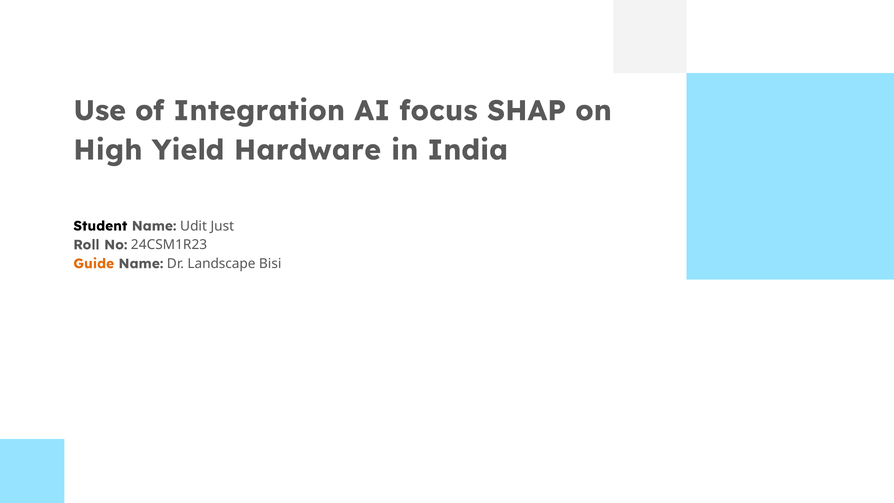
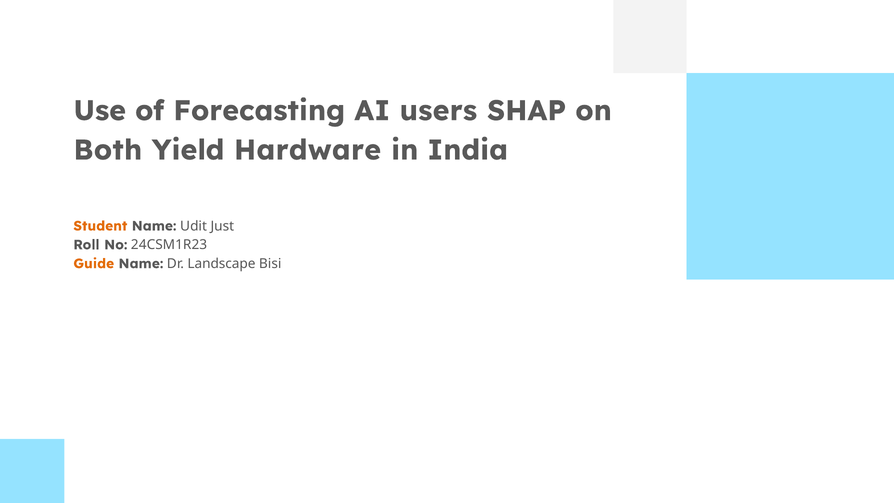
Integration: Integration -> Forecasting (259, 111)
focus: focus -> users (438, 111)
High: High -> Both (108, 150)
Student colour: black -> orange (100, 226)
